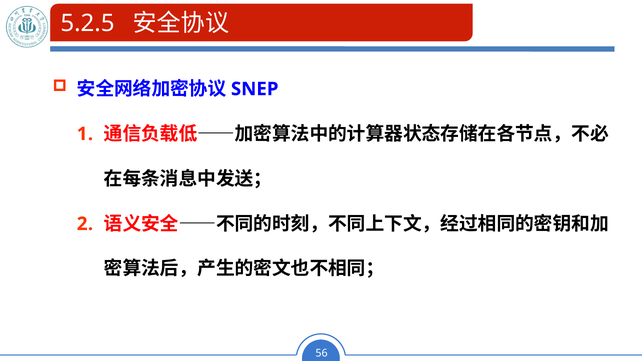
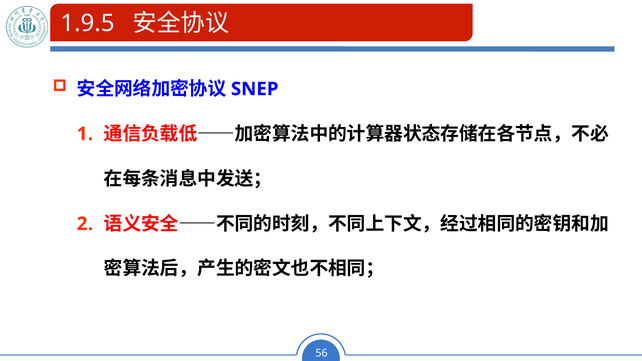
5.2.5: 5.2.5 -> 1.9.5 (87, 23)
